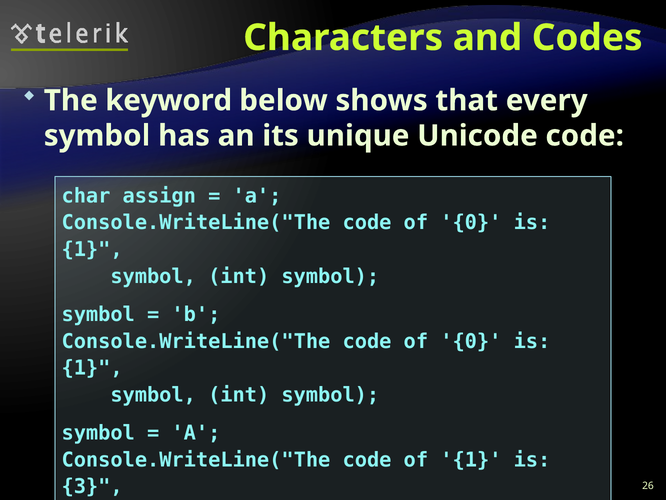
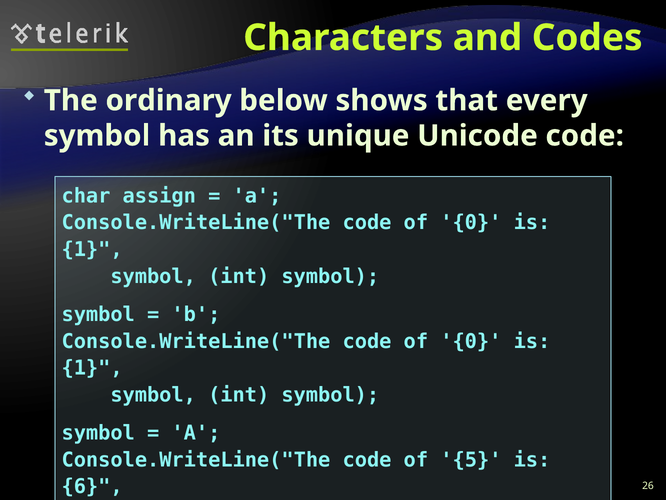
keyword: keyword -> ordinary (169, 100)
of 1: 1 -> 5 (471, 459)
3: 3 -> 6 (92, 486)
